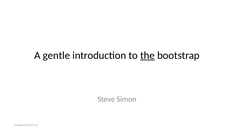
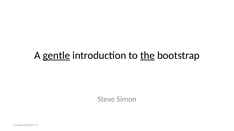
gentle underline: none -> present (56, 56)
